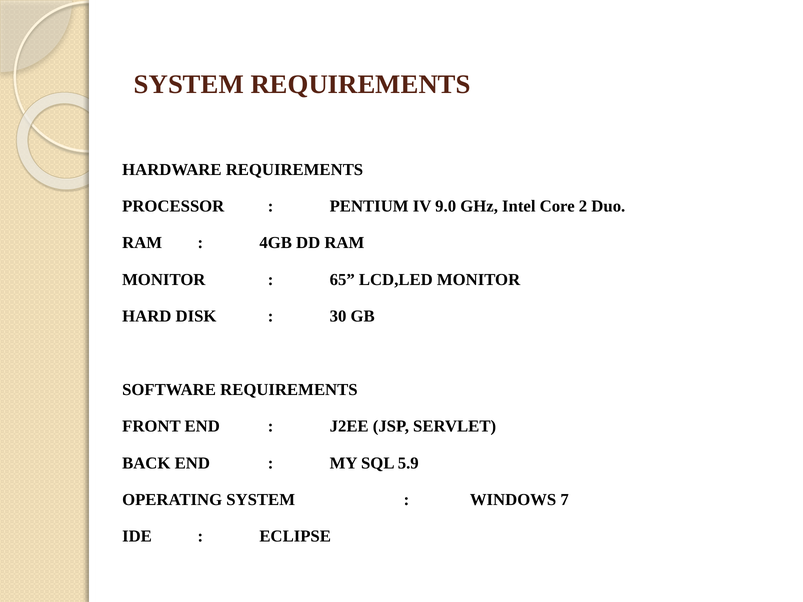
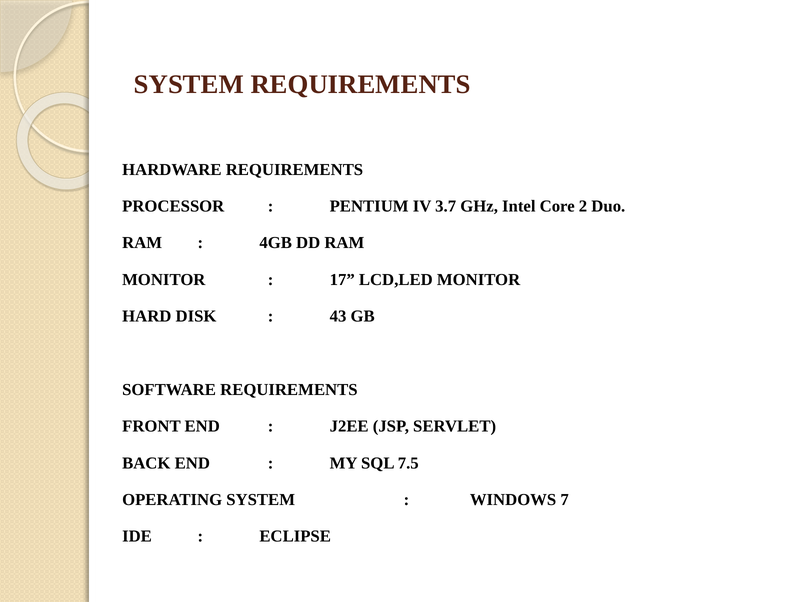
9.0: 9.0 -> 3.7 (446, 206)
65: 65 -> 17 (342, 280)
30: 30 -> 43 (338, 316)
5.9: 5.9 -> 7.5 (408, 463)
